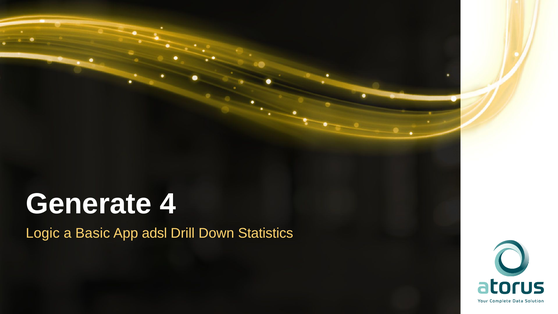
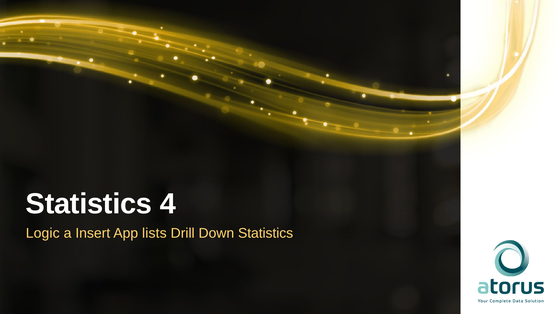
Generate: Generate -> Statistics (89, 204)
Basic: Basic -> Insert (93, 233)
adsl: adsl -> lists (154, 233)
